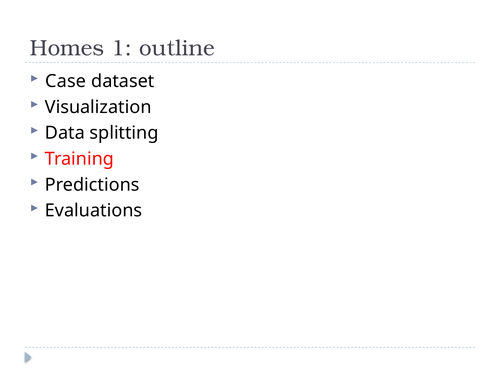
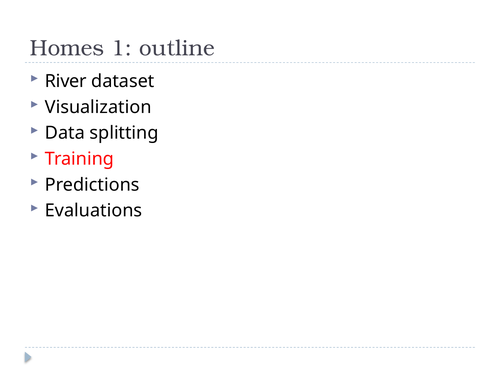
Case: Case -> River (66, 81)
